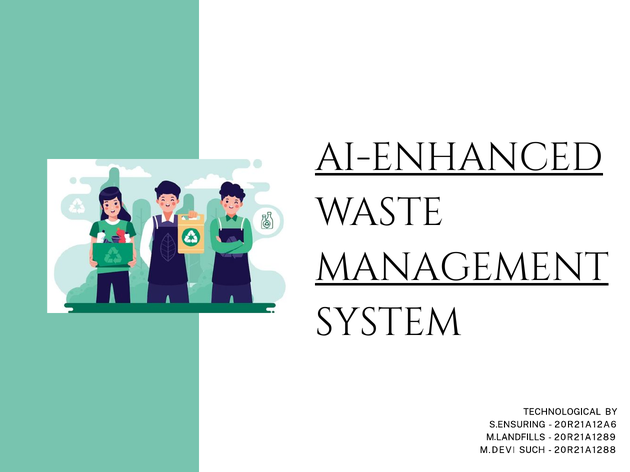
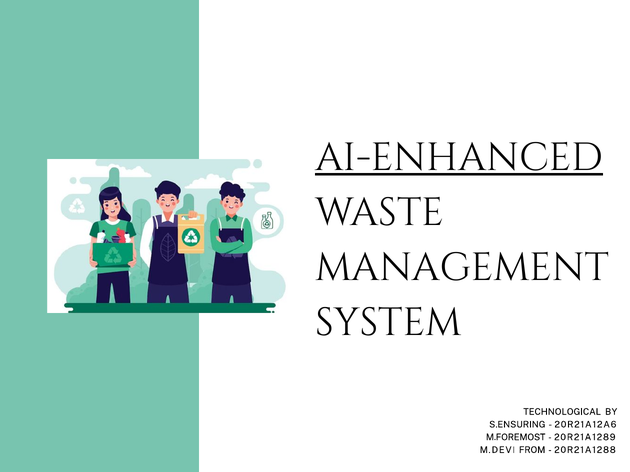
management underline: present -> none (462, 268)
M.LANDFILLS: M.LANDFILLS -> M.FOREMOST (516, 438)
SUCH: SUCH -> FROM (532, 450)
